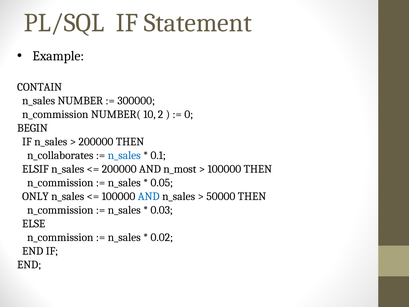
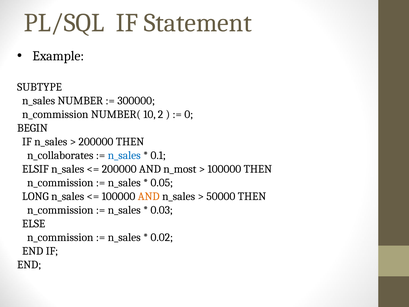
CONTAIN: CONTAIN -> SUBTYPE (40, 87)
ONLY: ONLY -> LONG (35, 196)
AND colour: blue -> orange (149, 196)
